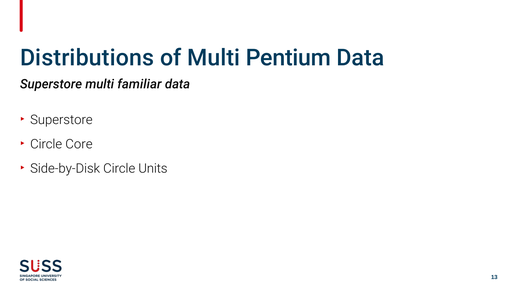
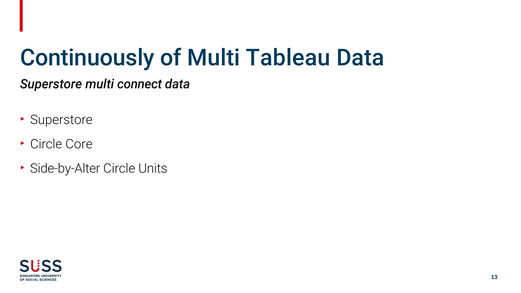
Distributions: Distributions -> Continuously (87, 58)
Pentium: Pentium -> Tableau (288, 58)
familiar: familiar -> connect (140, 84)
Side-by-Disk: Side-by-Disk -> Side-by-Alter (65, 168)
